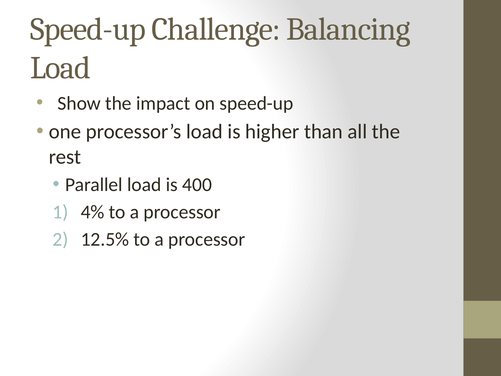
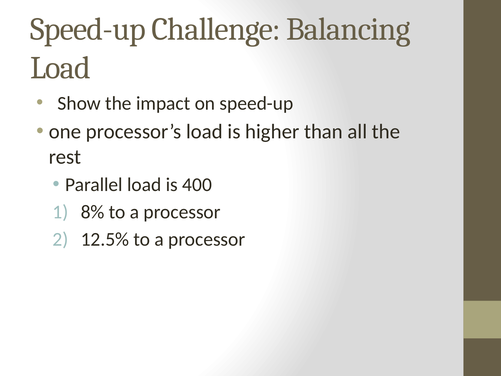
4%: 4% -> 8% (93, 212)
